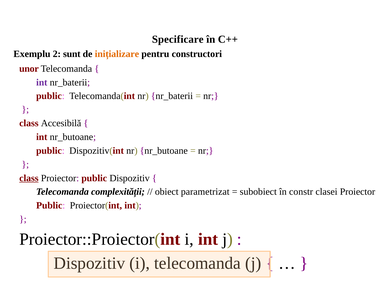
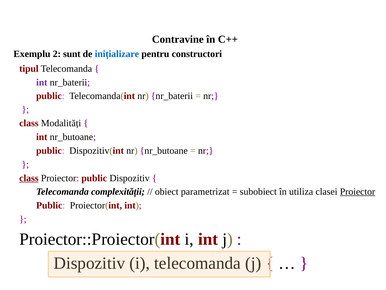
Specificare: Specificare -> Contravine (178, 39)
inițializare colour: orange -> blue (117, 54)
unor: unor -> tipul (29, 69)
Accesibilă: Accesibilă -> Modalități (61, 123)
constr: constr -> utiliza (301, 191)
Proiector underline: none -> present (358, 191)
